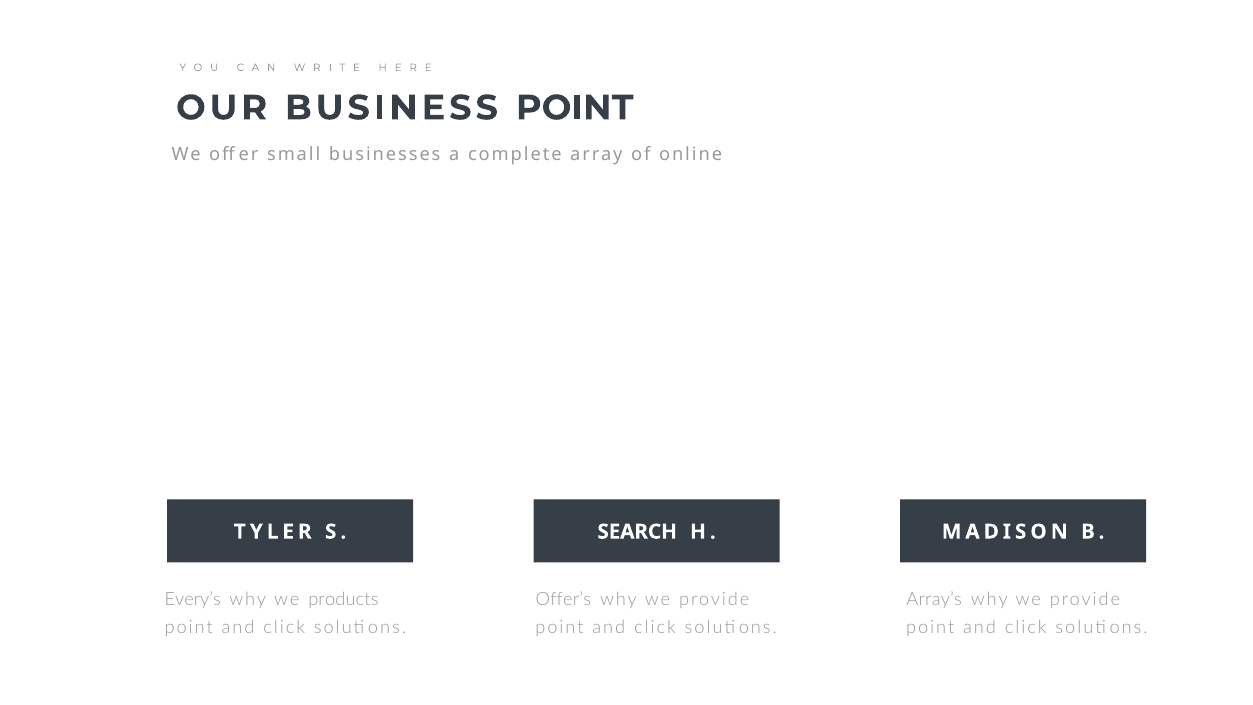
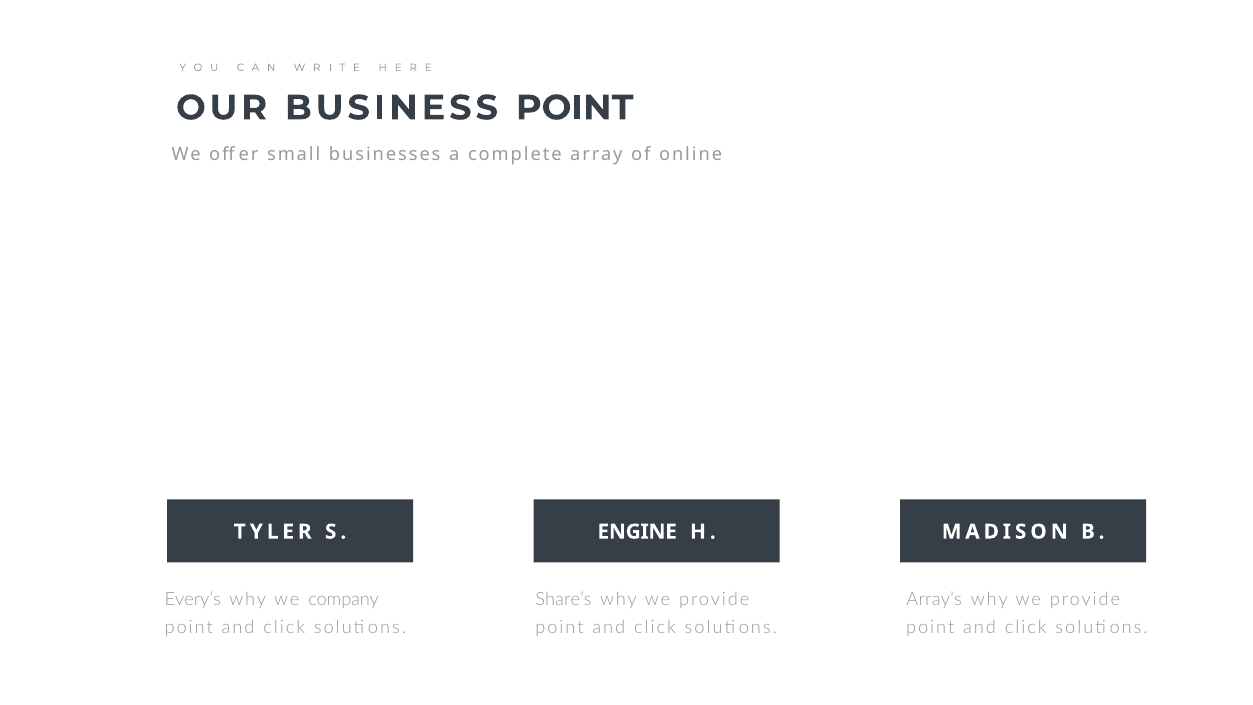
SEARCH: SEARCH -> ENGINE (637, 532)
products: products -> company (344, 599)
Offer’s: Offer’s -> Share’s (563, 599)
